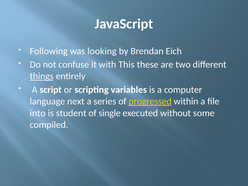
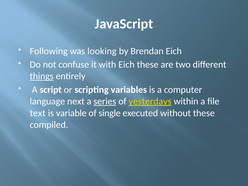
with This: This -> Eich (126, 65)
series underline: none -> present (105, 101)
progressed: progressed -> yesterdays (150, 101)
into: into -> text (38, 113)
student: student -> variable (71, 113)
without some: some -> these (204, 113)
